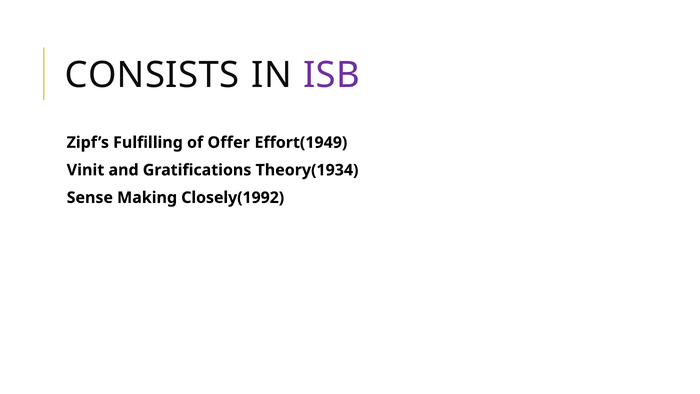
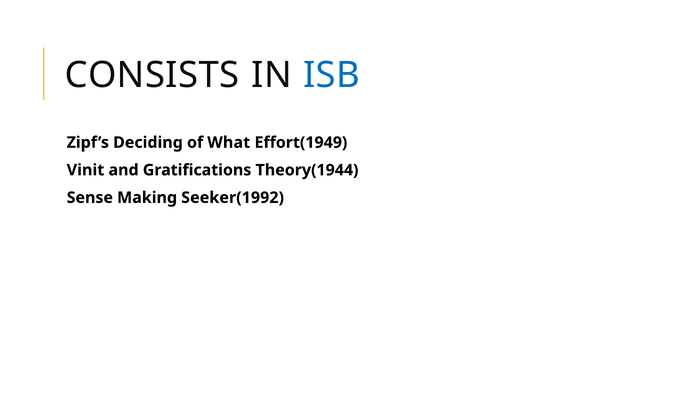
ISB colour: purple -> blue (331, 75)
Fulfilling: Fulfilling -> Deciding (148, 142)
Offer: Offer -> What (229, 142)
Theory(1934: Theory(1934 -> Theory(1944 (307, 170)
Closely(1992: Closely(1992 -> Seeker(1992 (233, 197)
